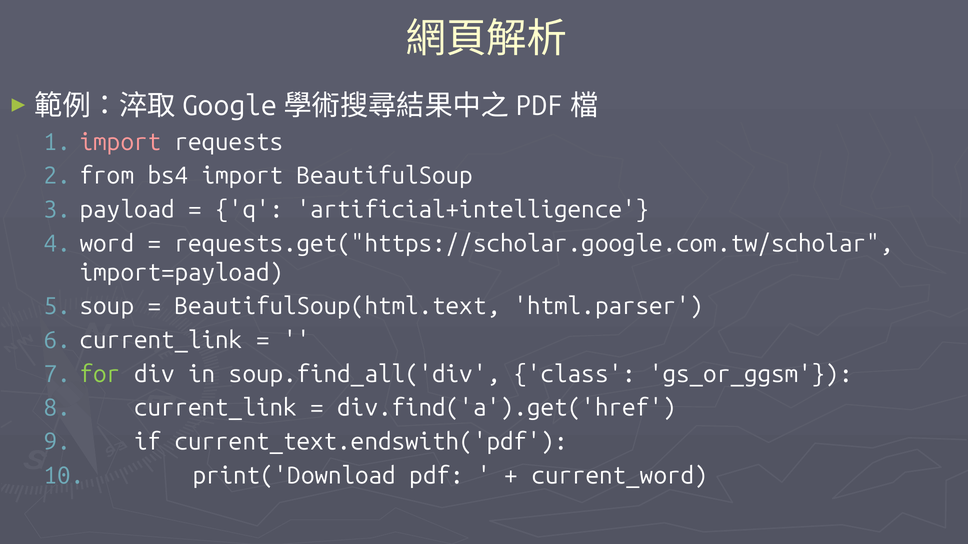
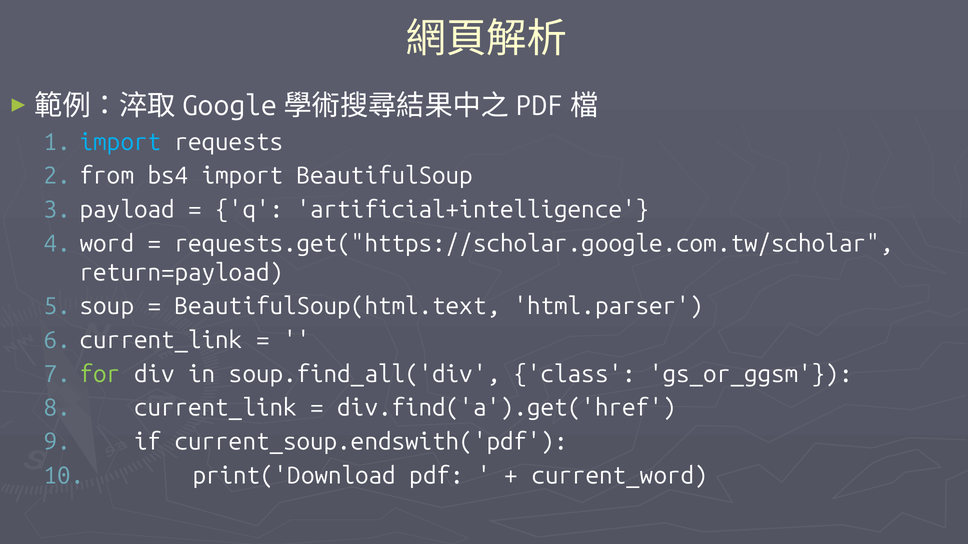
import colour: pink -> light blue (121, 142)
import=payload: import=payload -> return=payload (182, 273)
current_text.endswith('pdf: current_text.endswith('pdf -> current_soup.endswith('pdf (371, 442)
